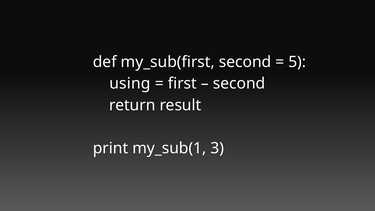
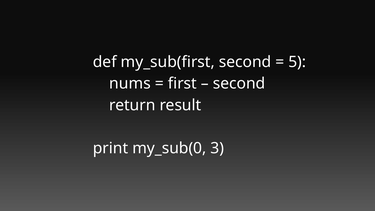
using: using -> nums (130, 84)
my_sub(1: my_sub(1 -> my_sub(0 (169, 148)
